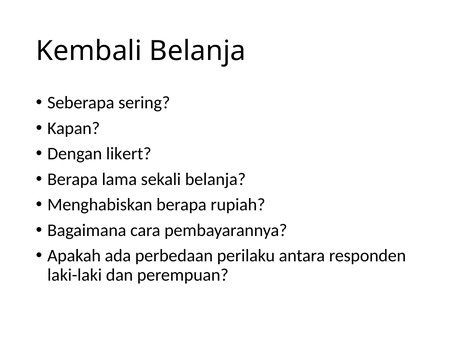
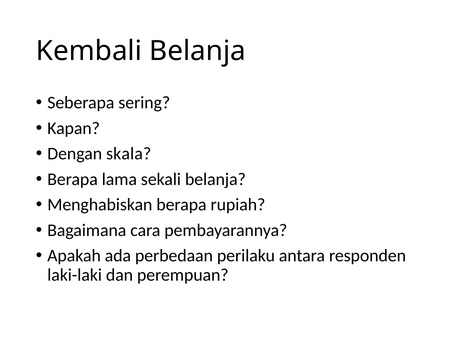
likert: likert -> skala (129, 154)
